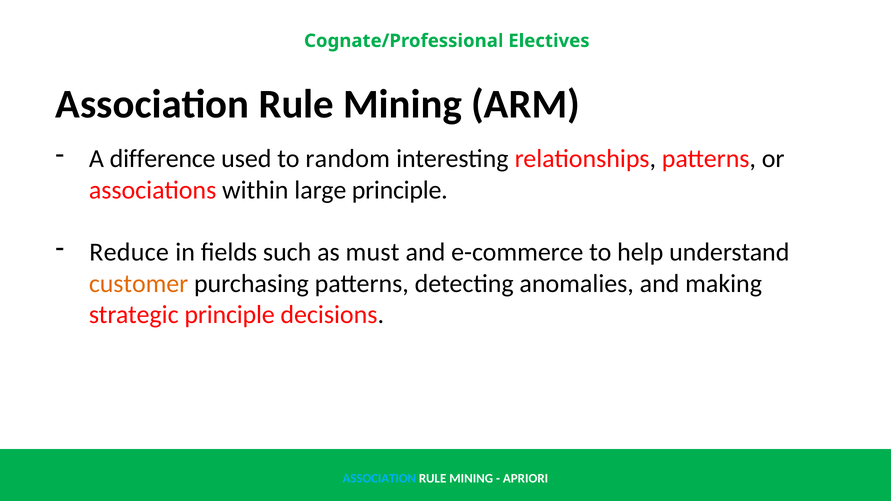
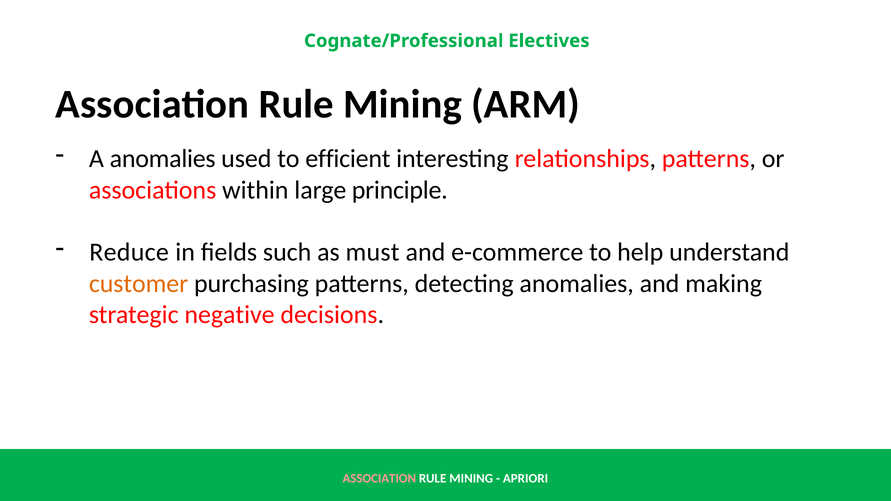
A difference: difference -> anomalies (163, 159)
random: random -> efficient (348, 159)
strategic principle: principle -> negative (230, 315)
ASSOCIATION colour: light blue -> pink (379, 479)
